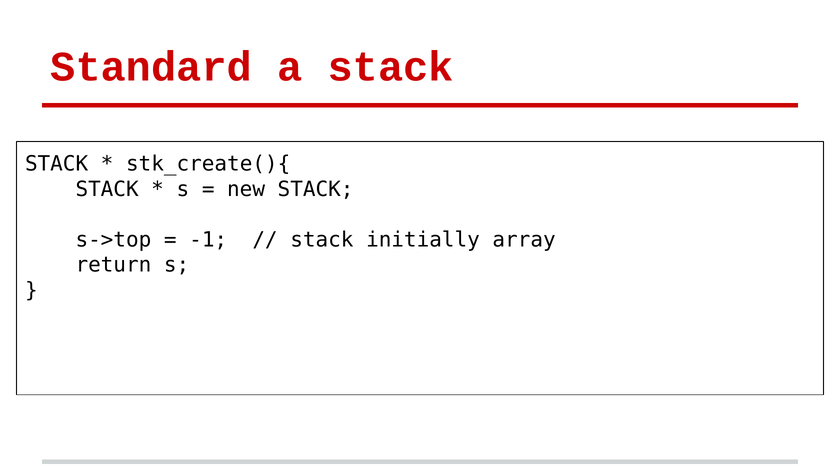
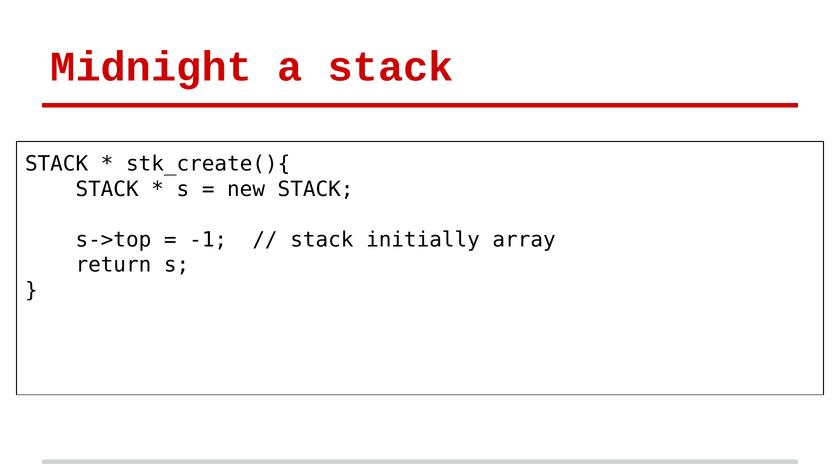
Standard: Standard -> Midnight (151, 67)
